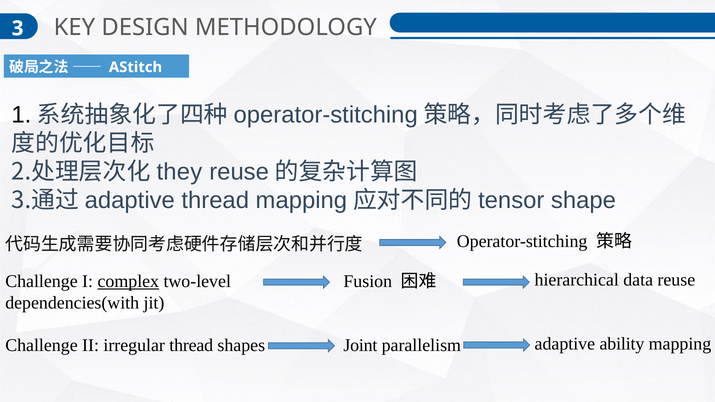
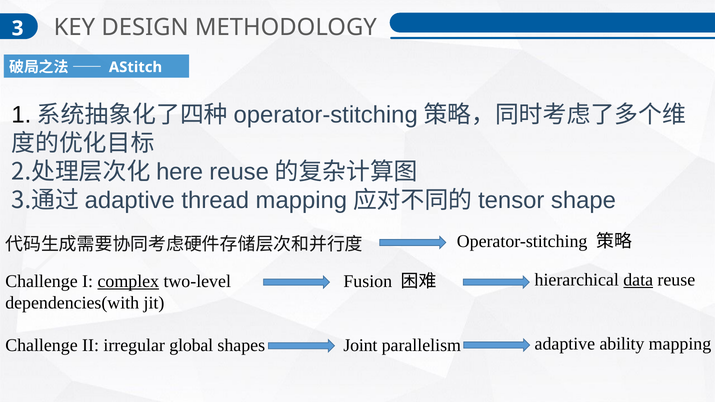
they: they -> here (180, 172)
data underline: none -> present (638, 280)
irregular thread: thread -> global (191, 346)
